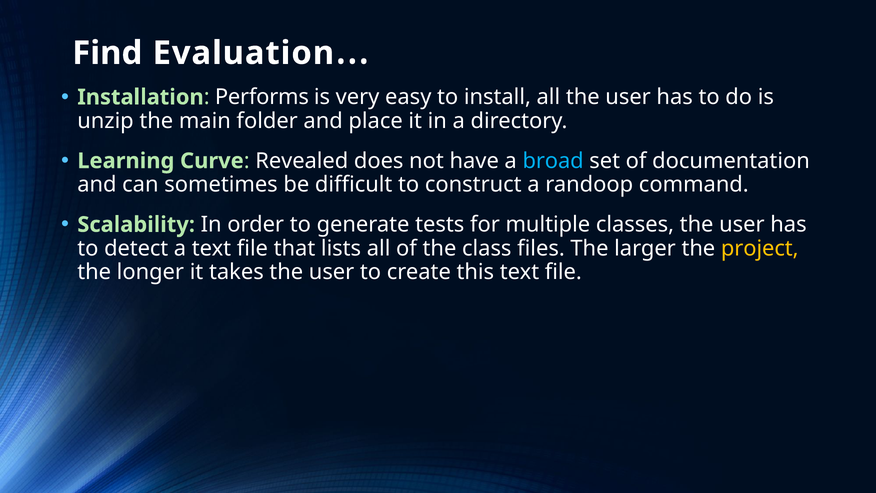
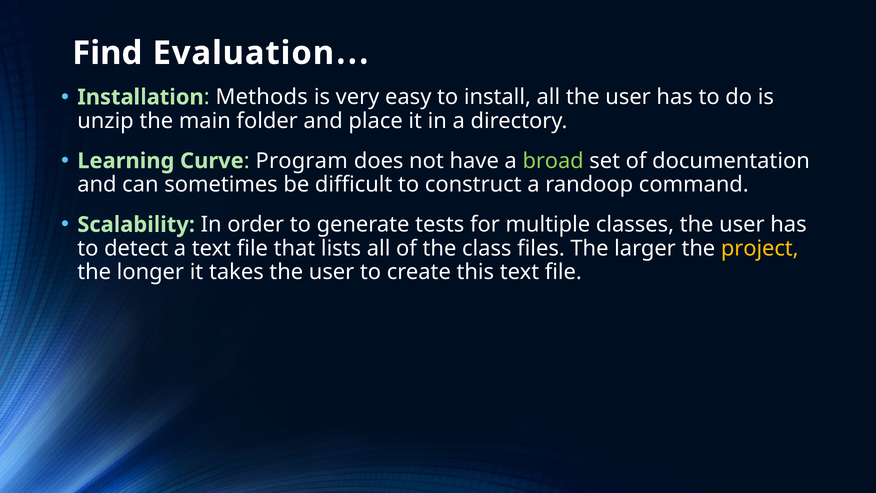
Performs: Performs -> Methods (262, 97)
Revealed: Revealed -> Program (302, 161)
broad colour: light blue -> light green (553, 161)
